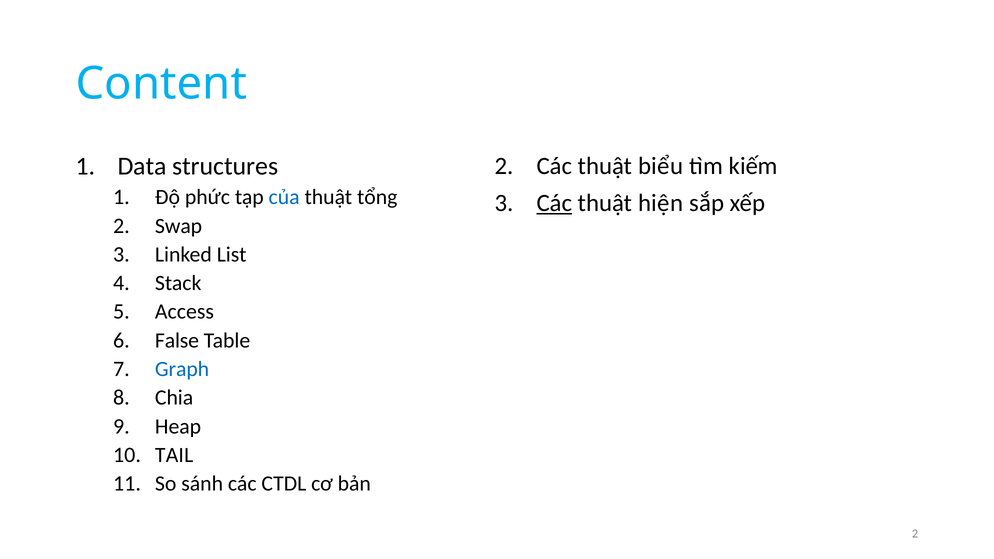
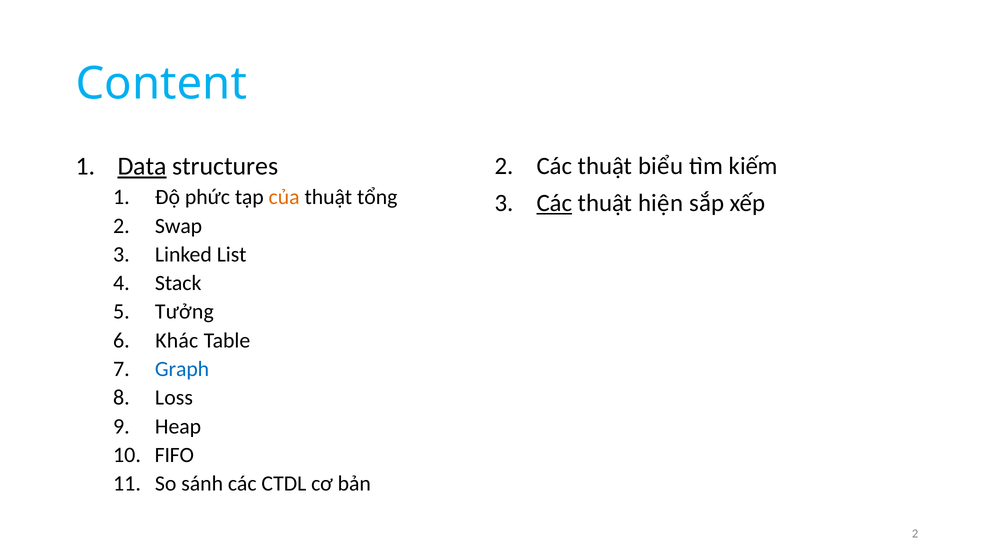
Data underline: none -> present (142, 166)
của colour: blue -> orange (284, 197)
Access: Access -> Tưởng (184, 312)
False: False -> Khác (177, 341)
Chia: Chia -> Loss (174, 398)
TAIL: TAIL -> FIFO (174, 455)
